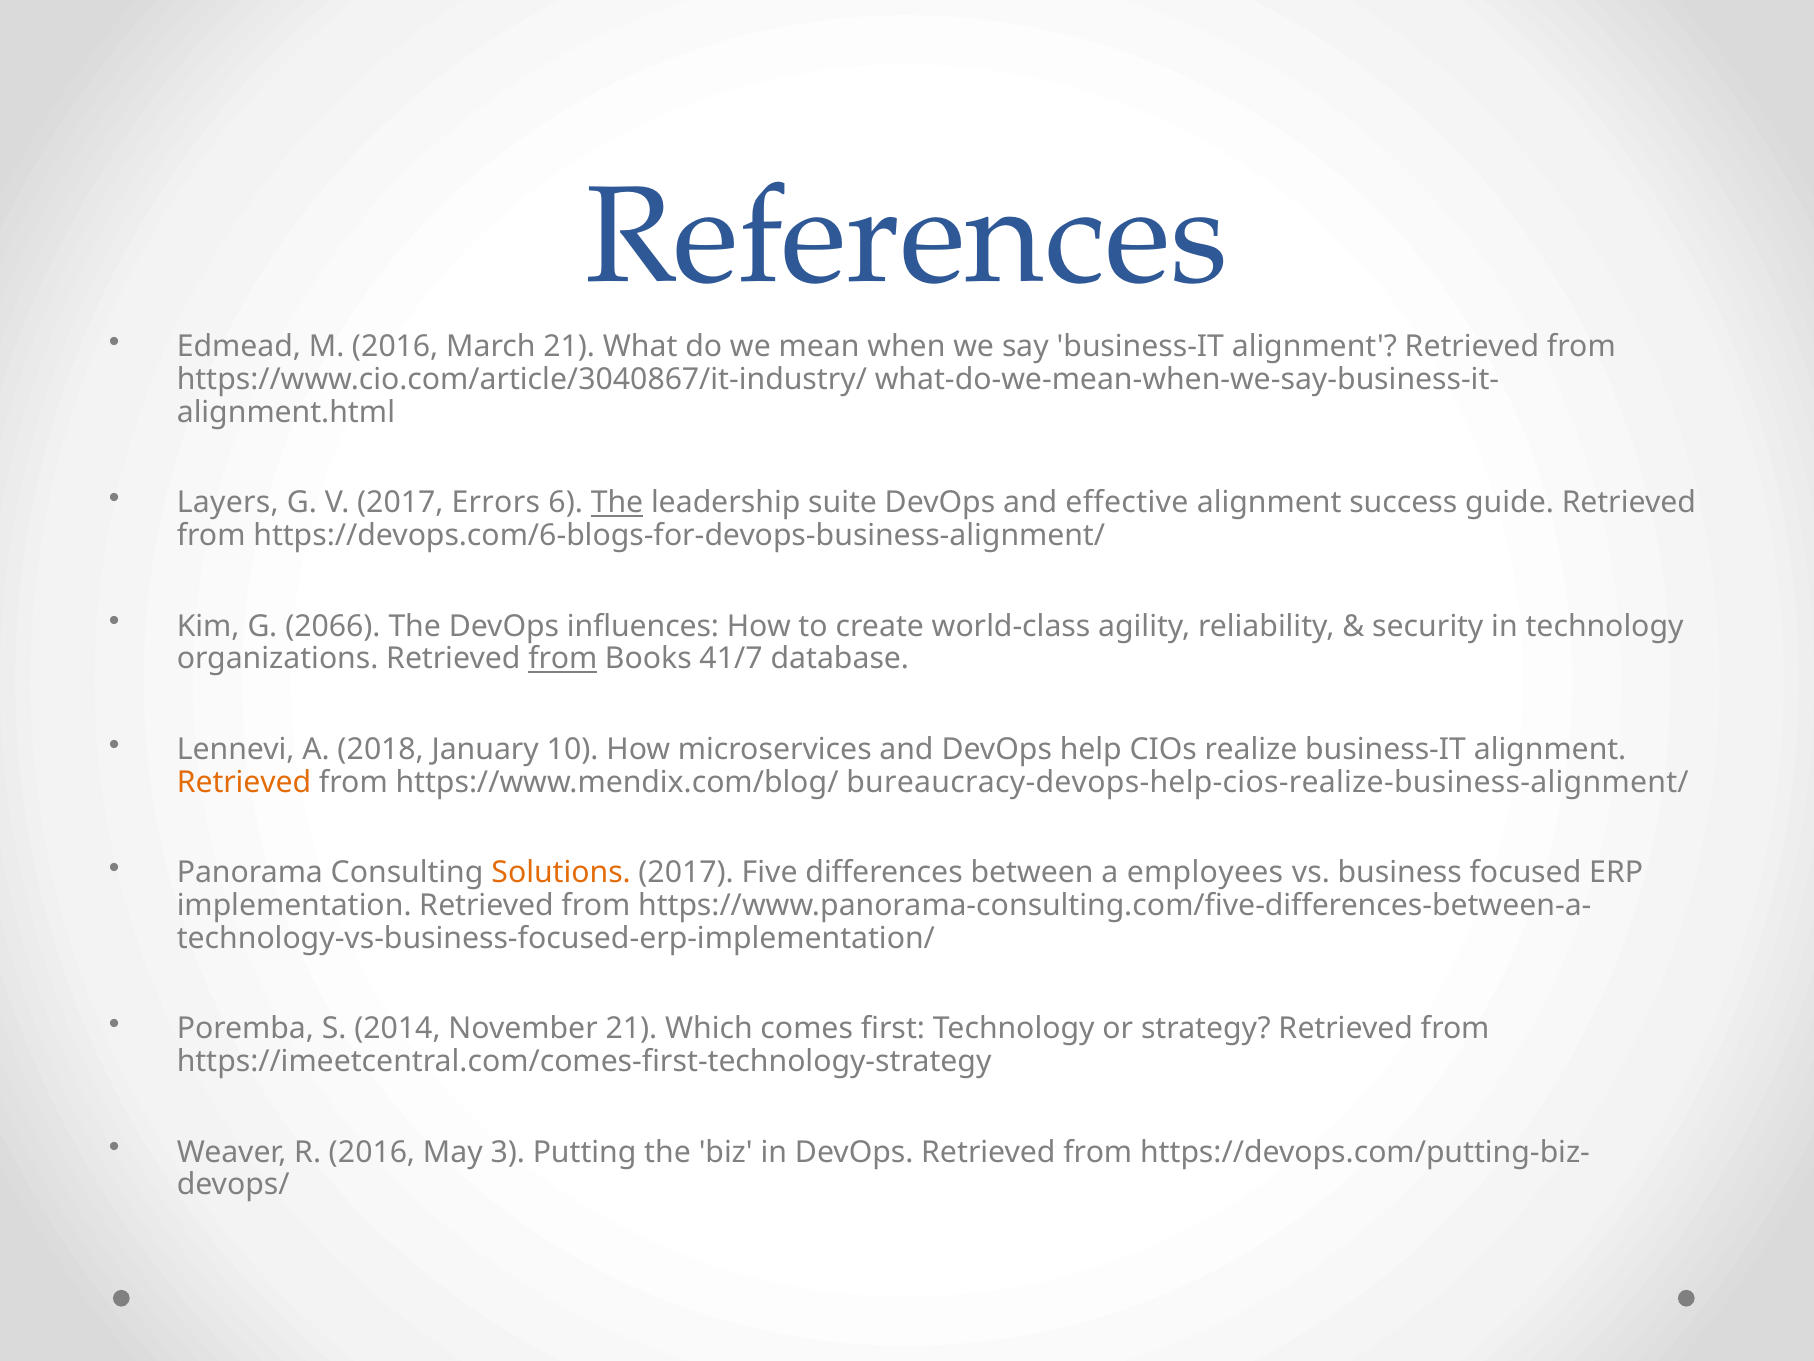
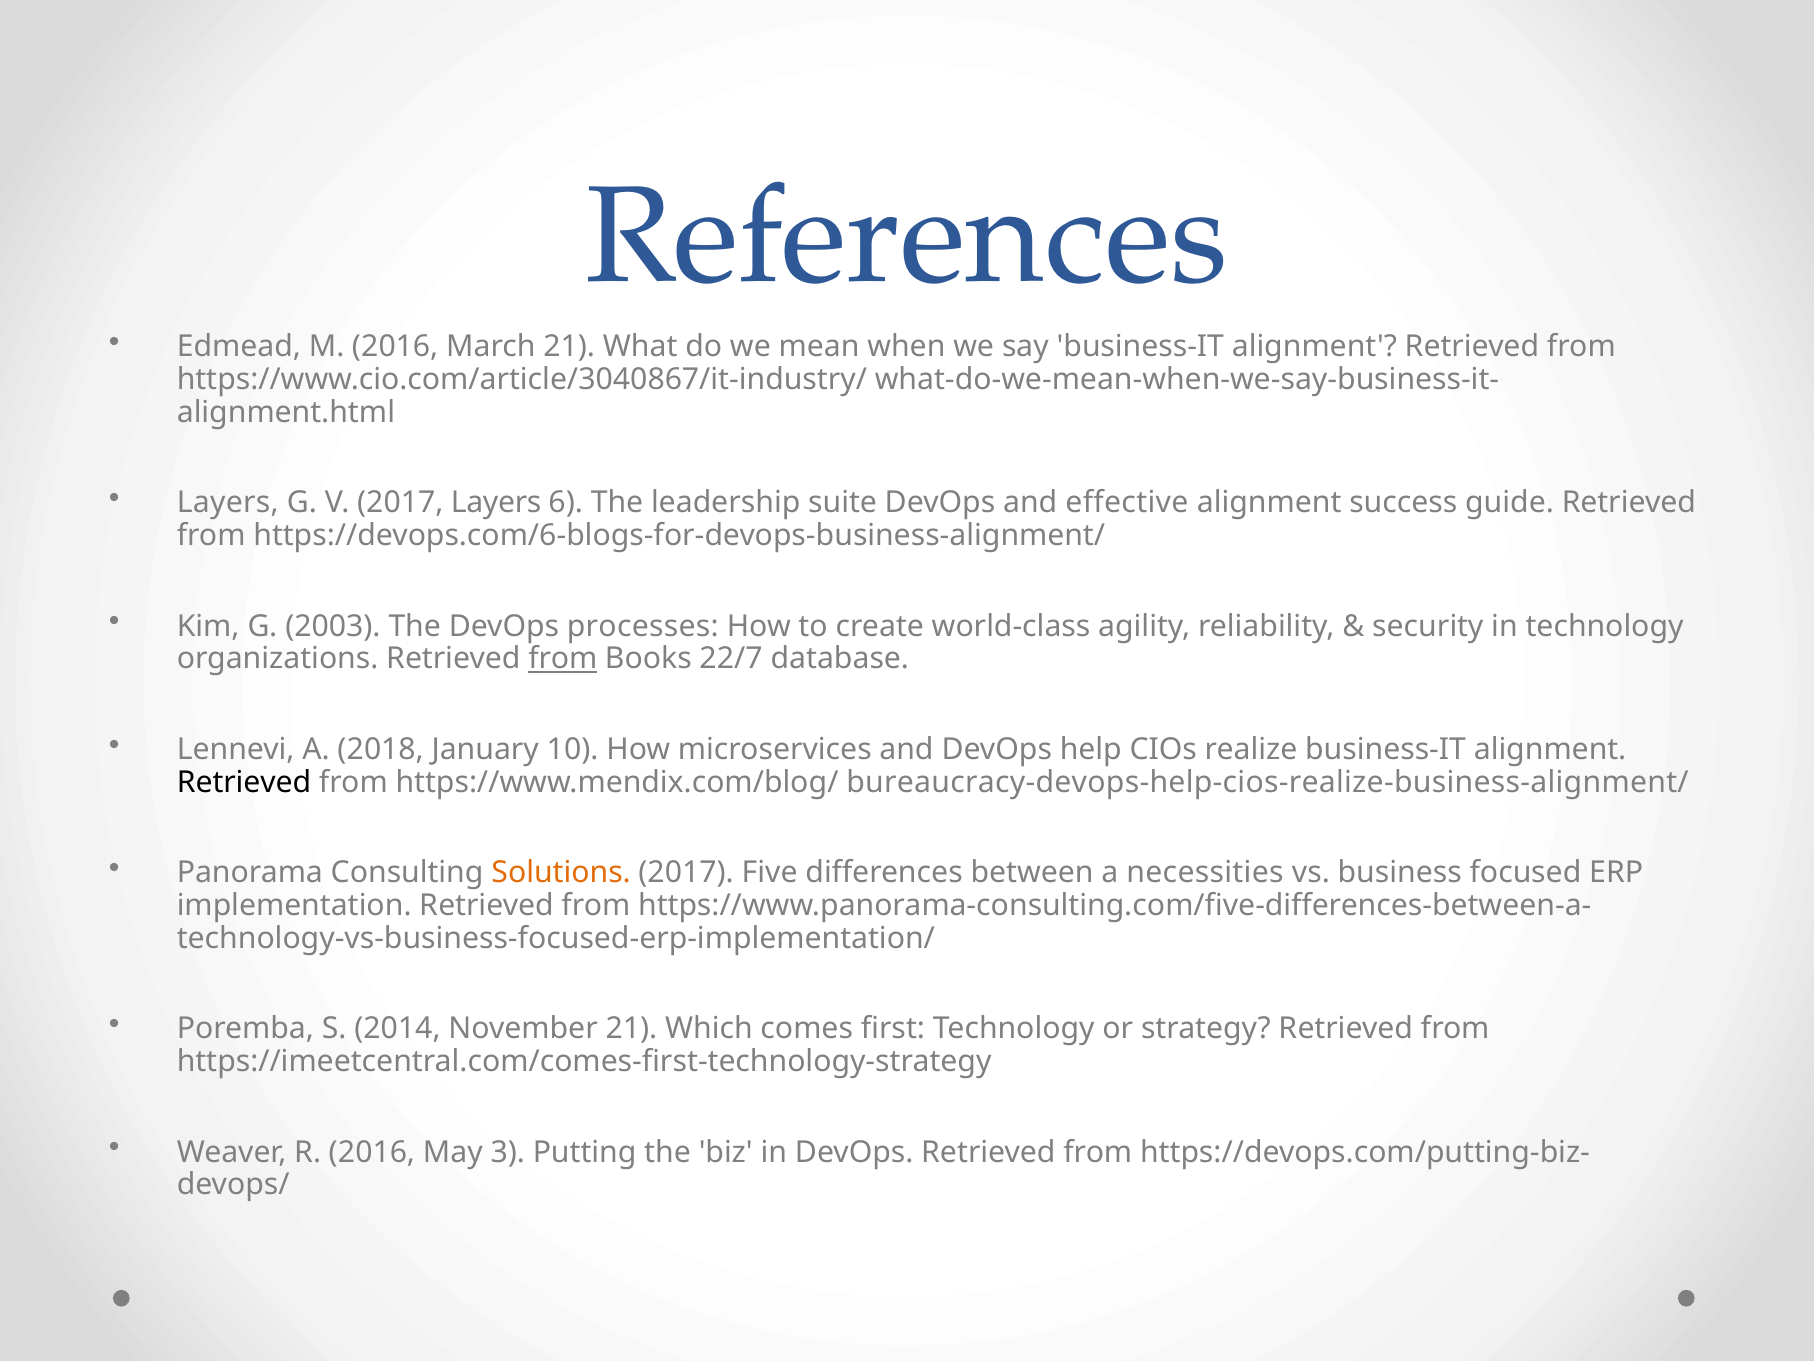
2017 Errors: Errors -> Layers (496, 503)
The underline: present -> none (617, 503)
2066: 2066 -> 2003 (333, 626)
influences: influences -> processes (643, 626)
41/7: 41/7 -> 22/7 (731, 659)
Retrieved colour: orange -> black (244, 782)
employees: employees -> necessities (1205, 872)
